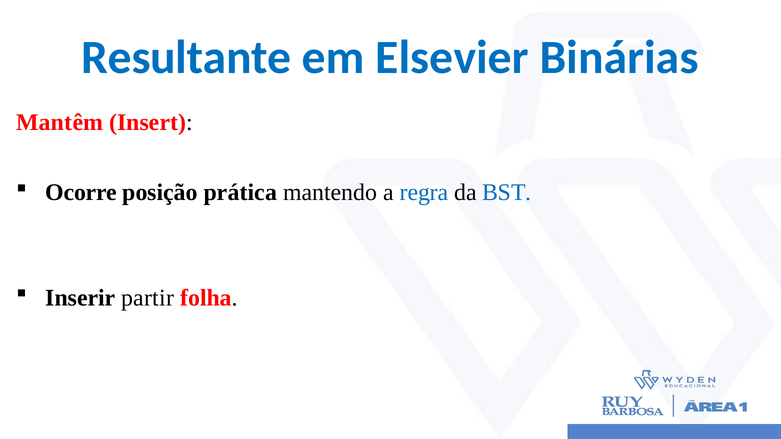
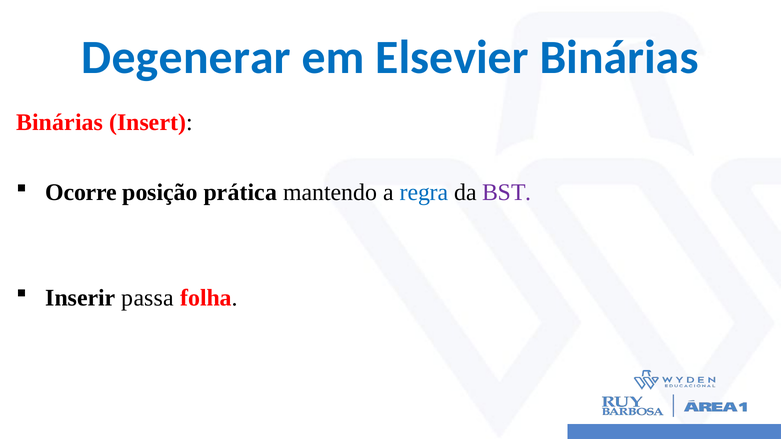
Resultante: Resultante -> Degenerar (186, 58)
Mantêm: Mantêm -> Binárias (60, 122)
BST colour: blue -> purple (507, 193)
partir: partir -> passa (148, 298)
